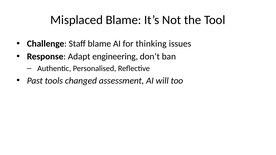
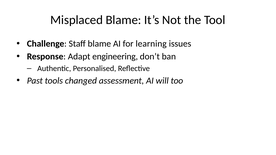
thinking: thinking -> learning (151, 44)
